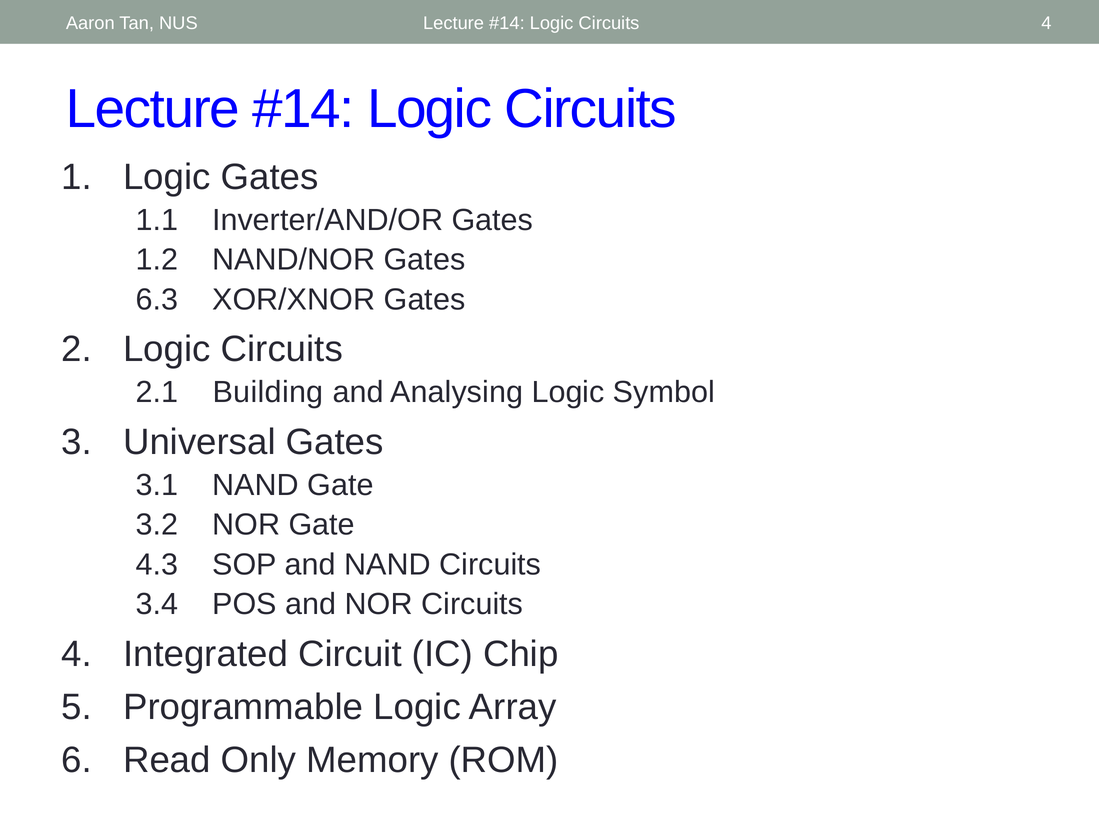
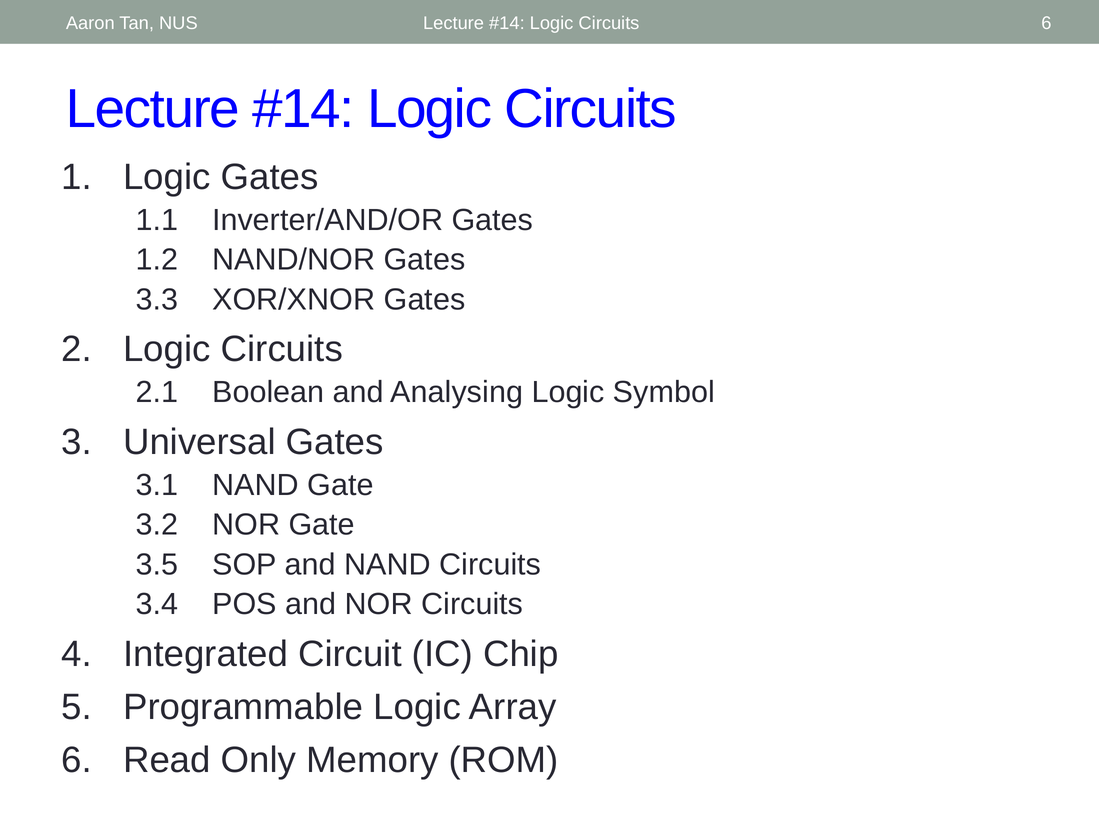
Logic Circuits 4: 4 -> 6 (1046, 23)
6.3: 6.3 -> 3.3 (157, 300)
Building: Building -> Boolean (268, 392)
4.3: 4.3 -> 3.5 (157, 565)
